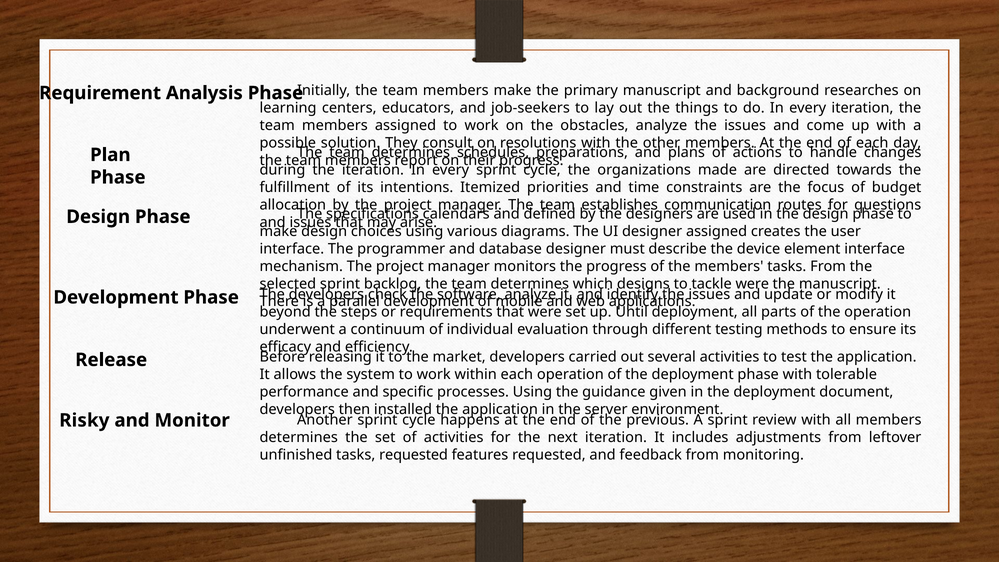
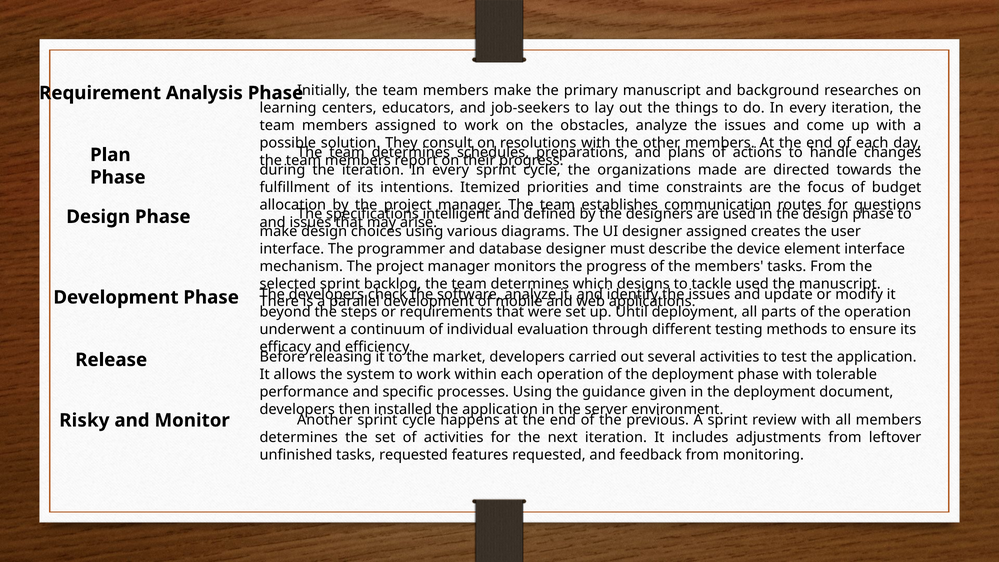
calendars: calendars -> intelligent (456, 214)
tackle were: were -> used (752, 284)
